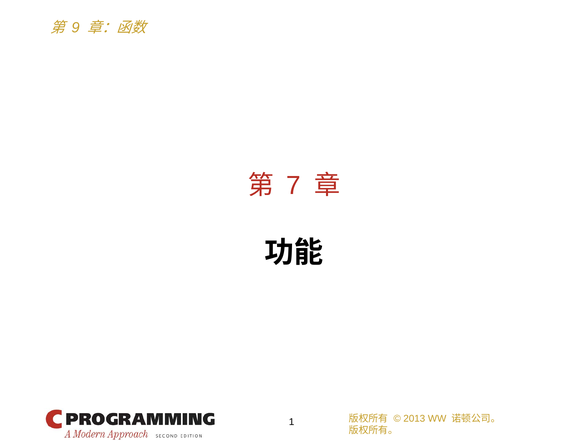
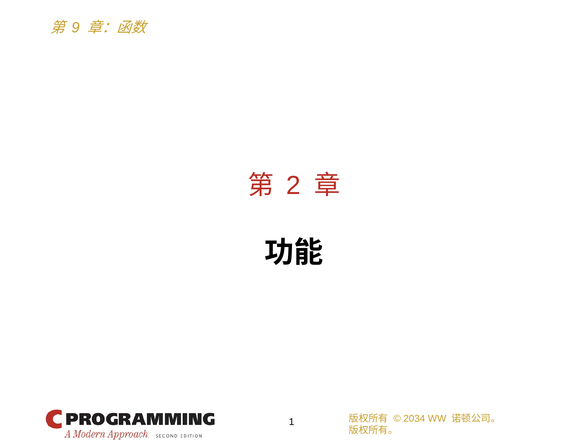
7: 7 -> 2 (293, 186)
2013: 2013 -> 2034 (414, 419)
